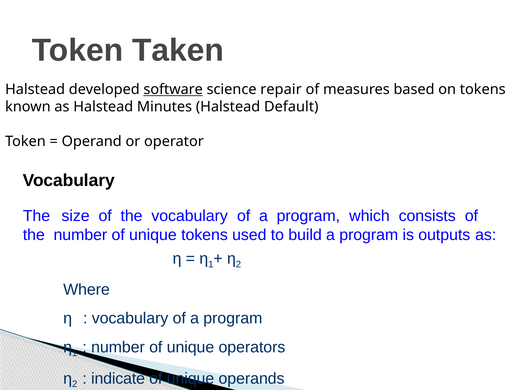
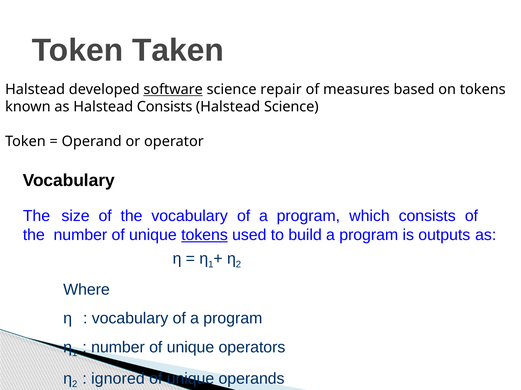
Halstead Minutes: Minutes -> Consists (165, 107)
Halstead Default: Default -> Science (291, 107)
tokens underline: none -> present (204, 236)
indicate: indicate -> ignored (118, 379)
